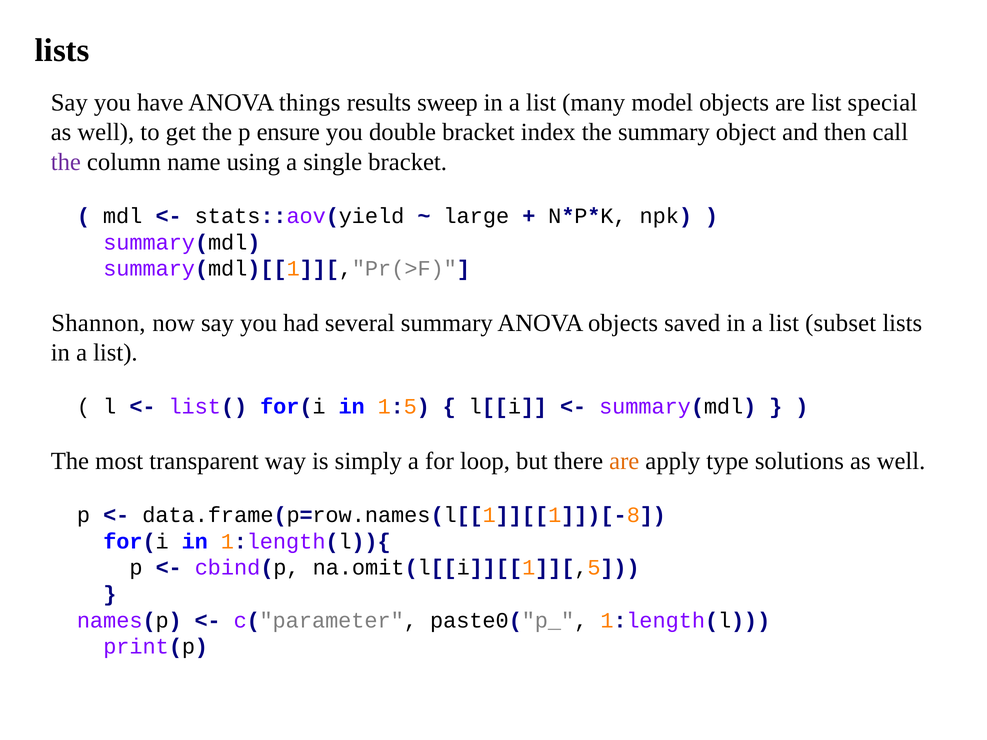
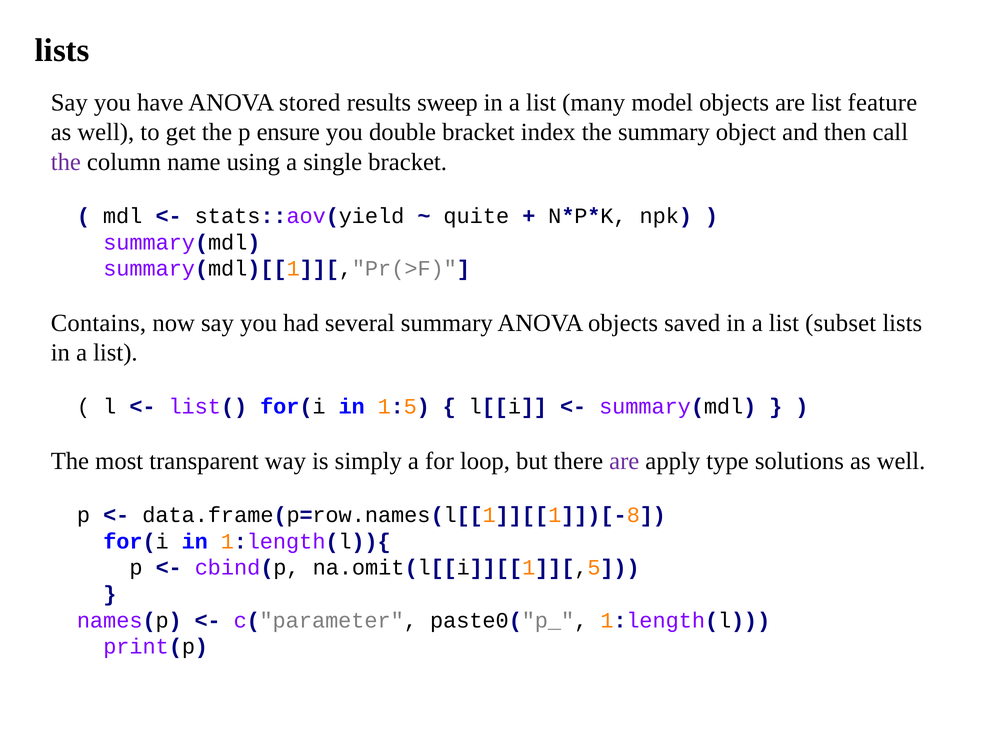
things: things -> stored (310, 103)
special: special -> feature (882, 103)
large: large -> quite (476, 216)
Shannon: Shannon -> Contains (98, 323)
are colour: orange -> purple (624, 461)
